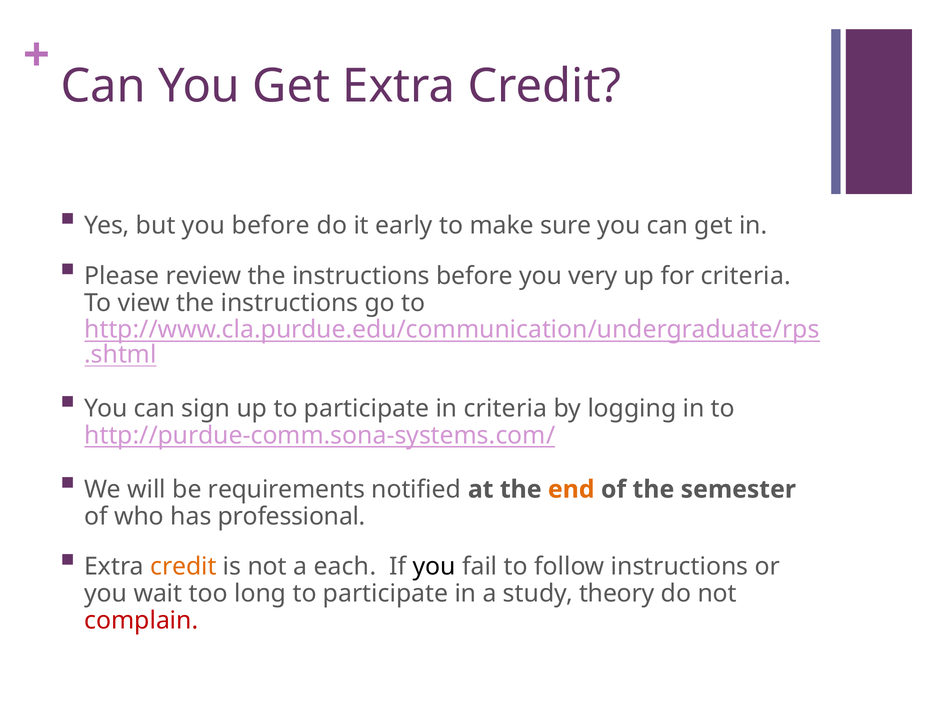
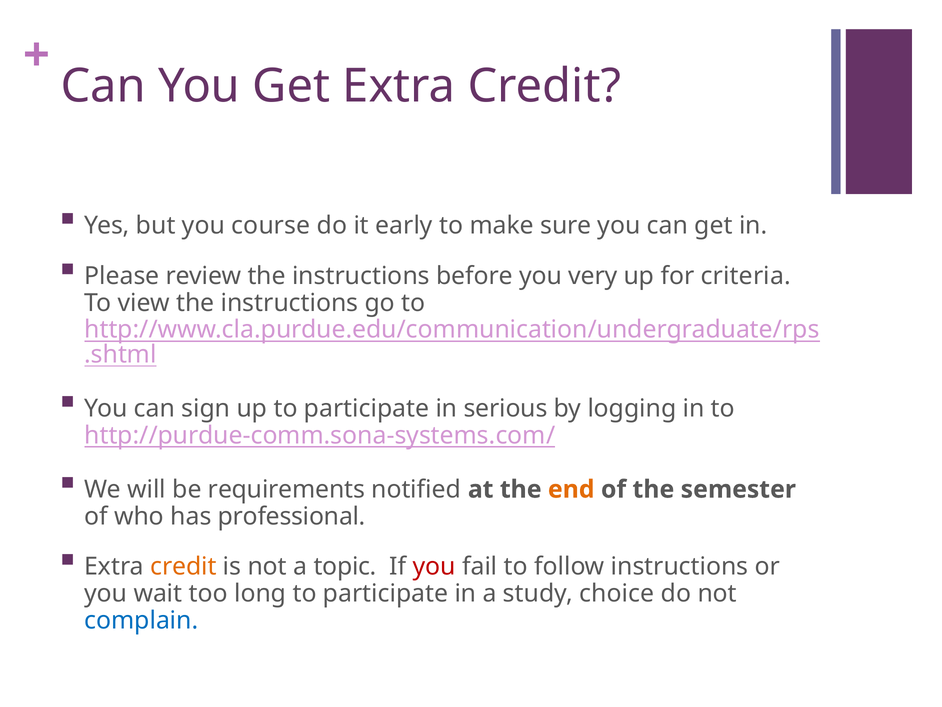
you before: before -> course (271, 225)
in criteria: criteria -> serious (506, 408)
each: each -> topic (345, 566)
you colour: black -> red (434, 566)
theory: theory -> choice (617, 593)
complain colour: red -> blue (141, 620)
